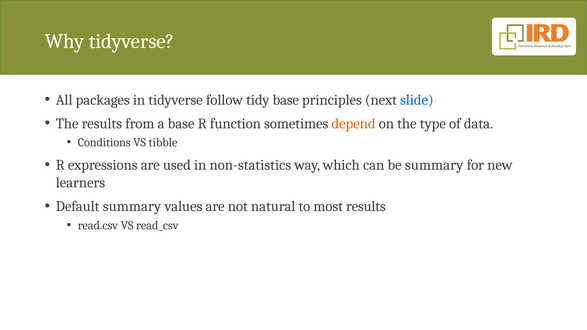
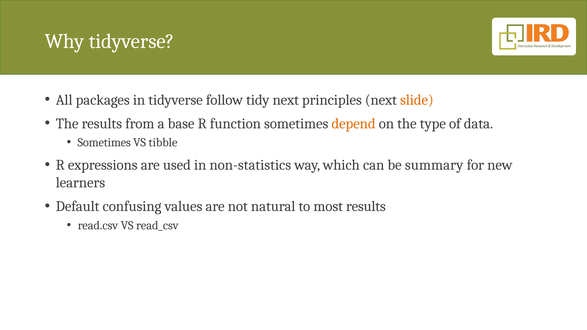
tidy base: base -> next (286, 100)
slide colour: blue -> orange (417, 100)
Conditions: Conditions -> Sometimes (104, 143)
Default summary: summary -> confusing (132, 206)
